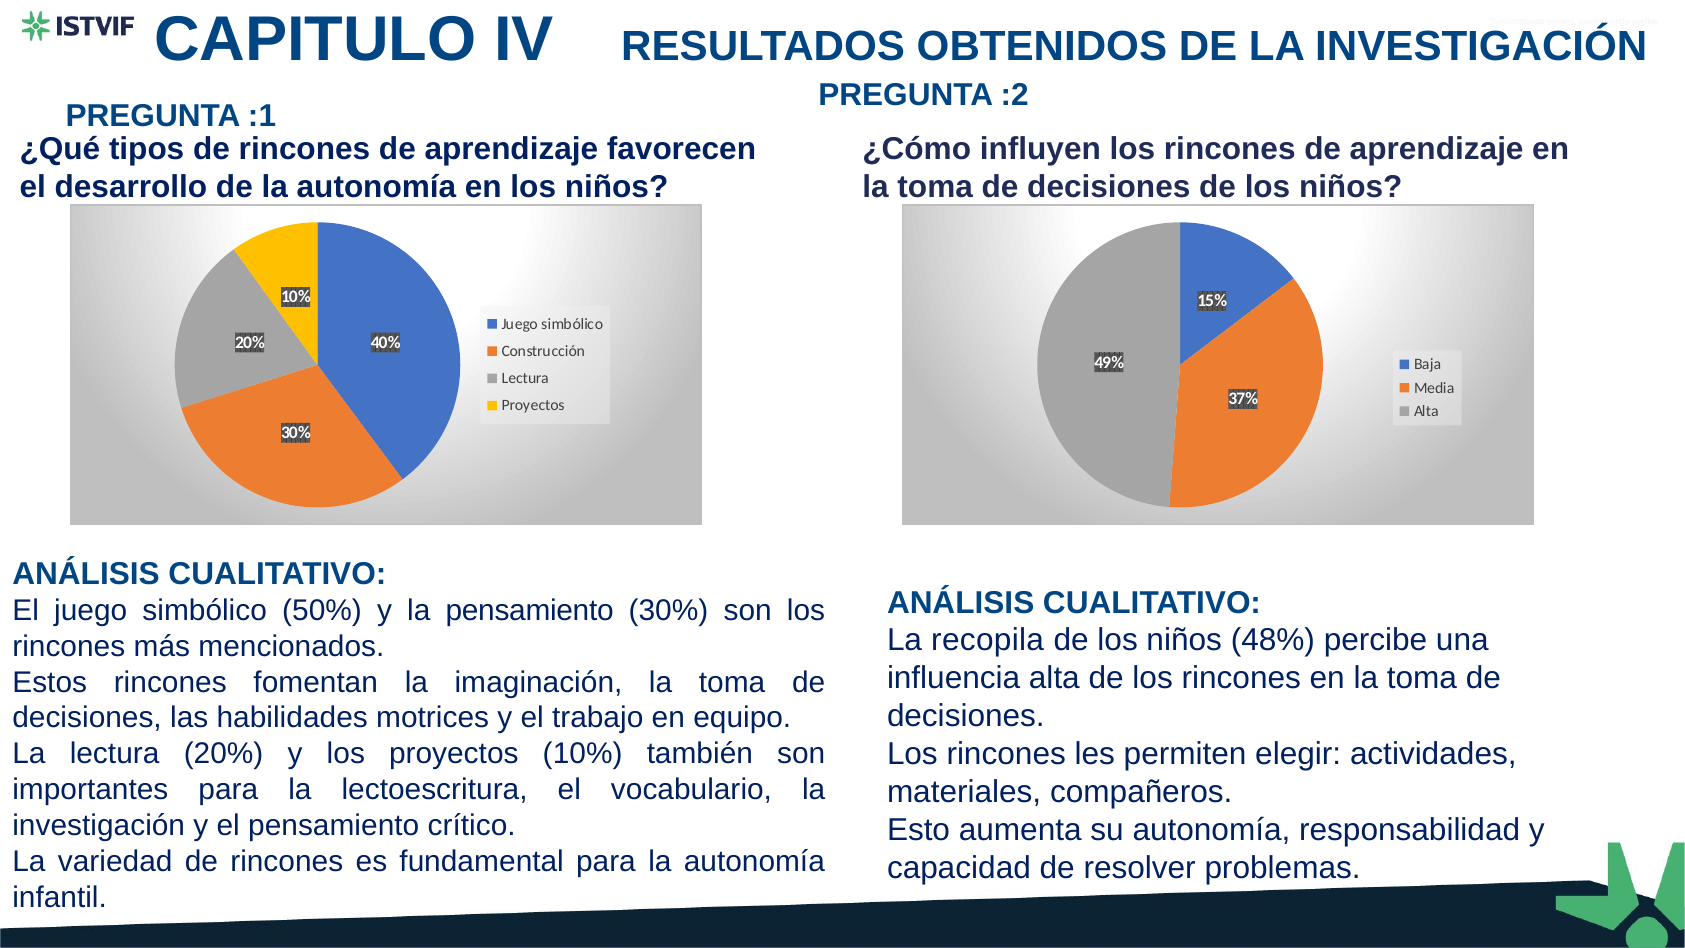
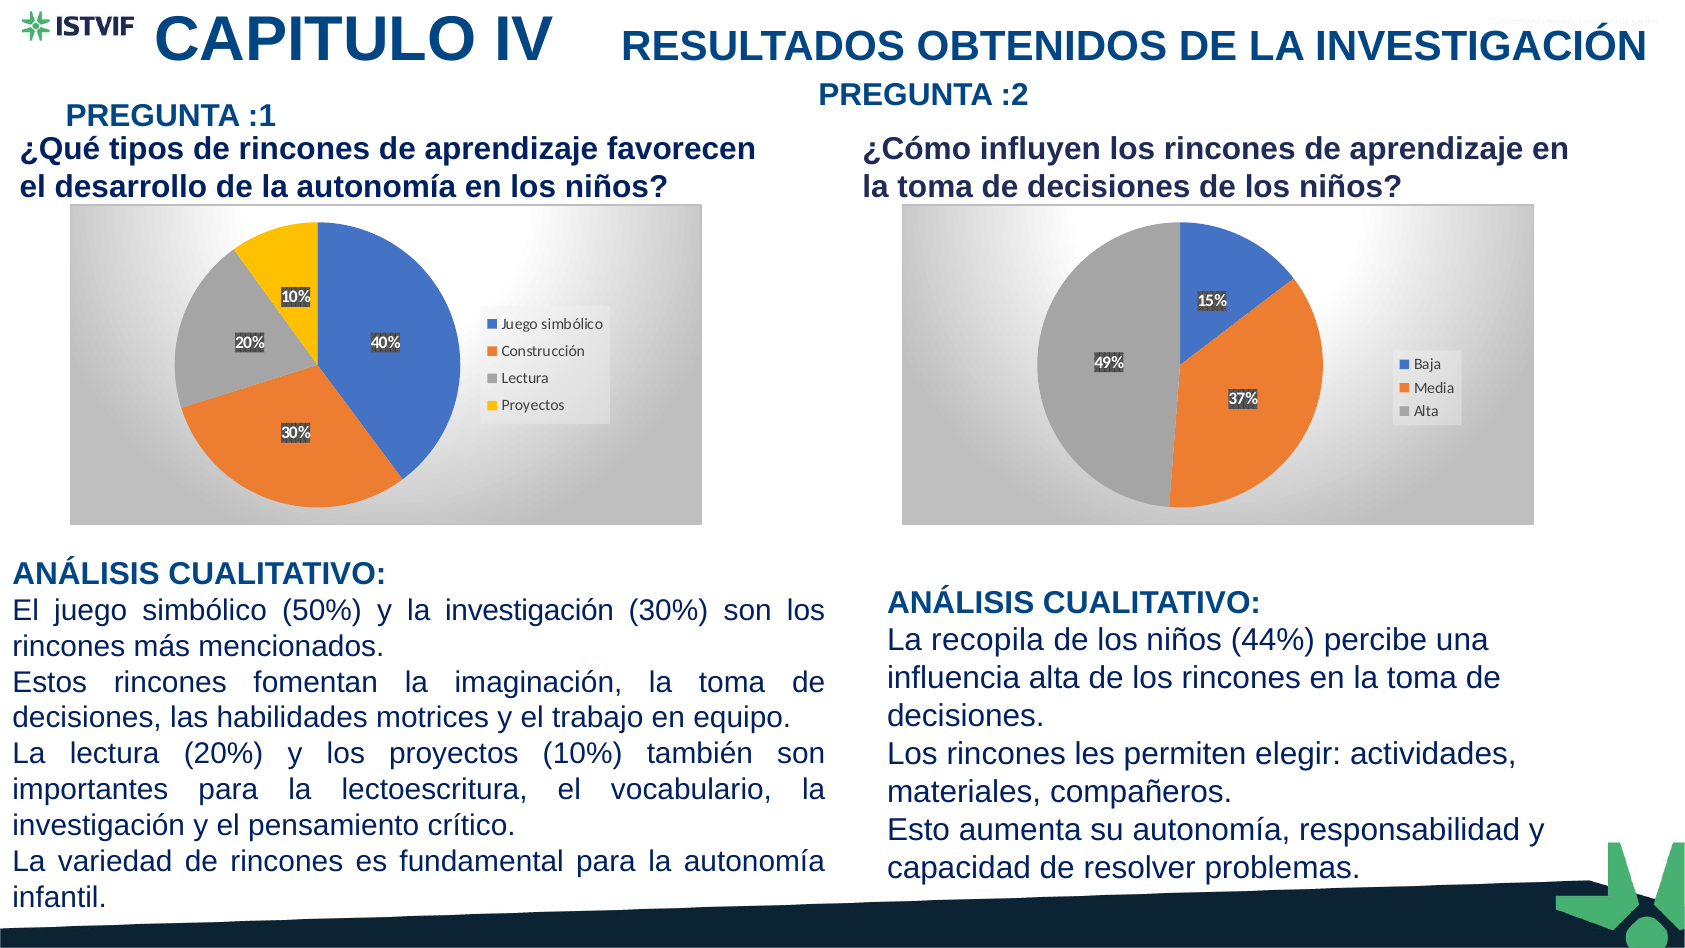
y la pensamiento: pensamiento -> investigación (530, 611)
48%: 48% -> 44% (1273, 640)
